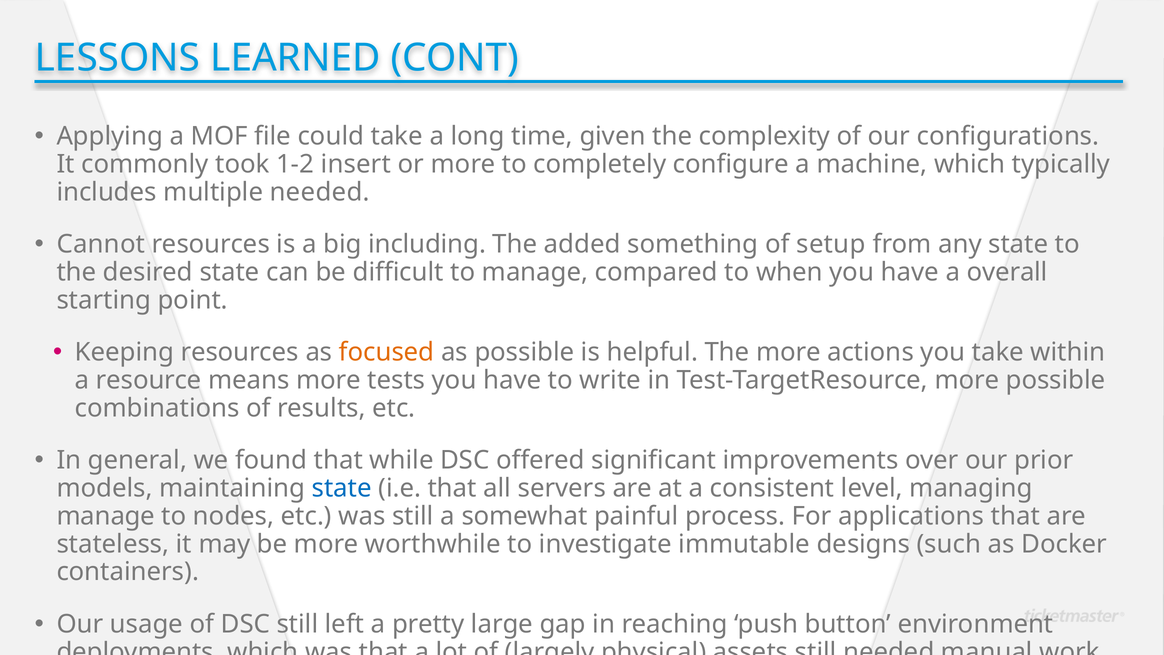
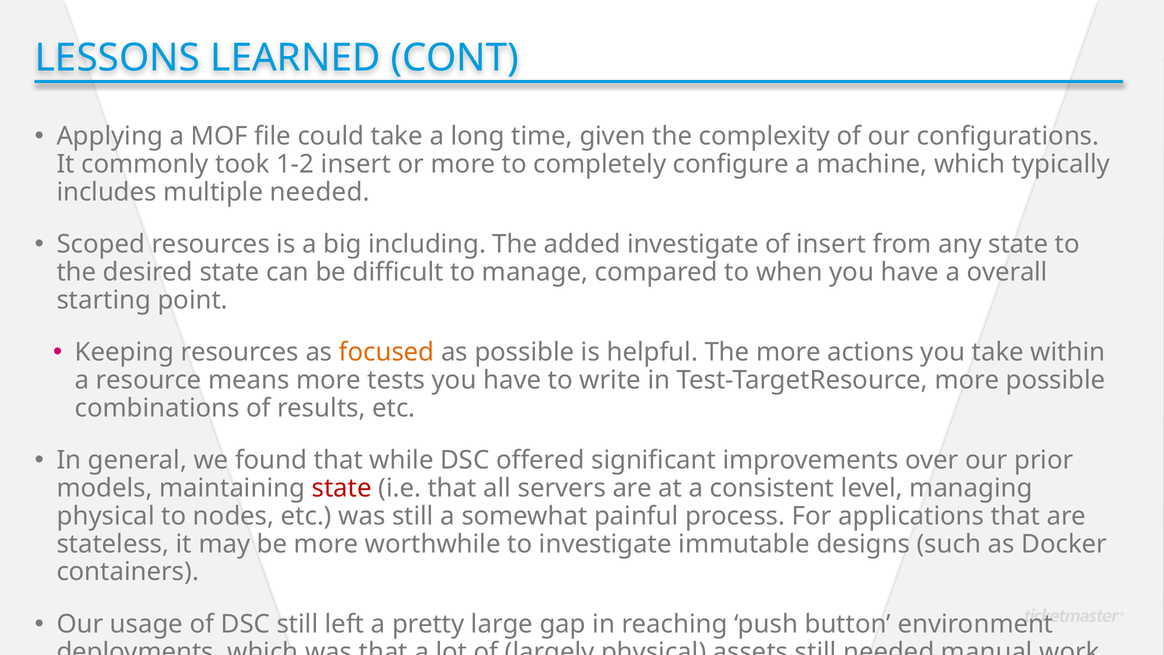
Cannot: Cannot -> Scoped (101, 244)
added something: something -> investigate (693, 244)
of setup: setup -> insert (831, 244)
state colour: blue -> red (342, 488)
manage: manage -> physical (106, 516)
